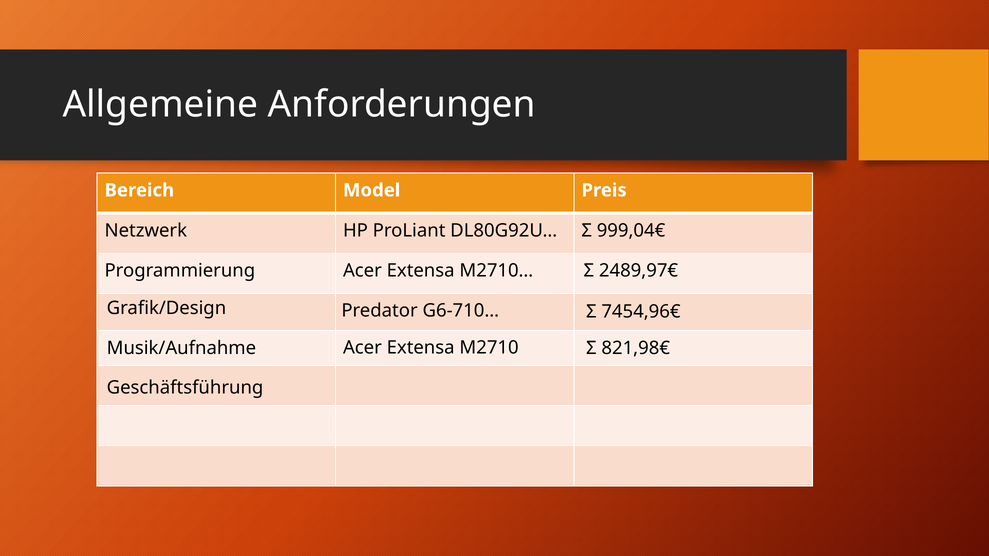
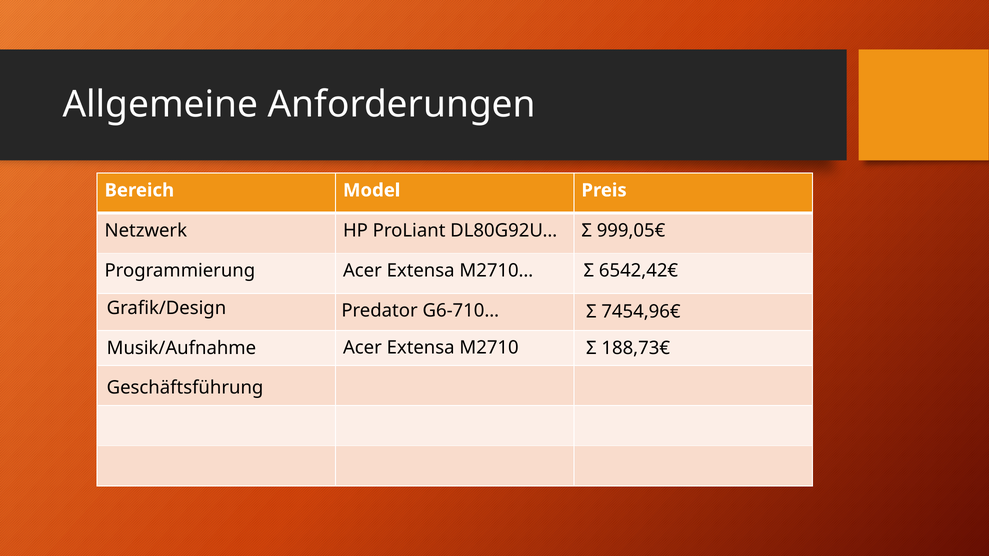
999,04€: 999,04€ -> 999,05€ (631, 231)
2489,97€: 2489,97€ -> 6542,42€ (639, 271)
821,98€: 821,98€ -> 188,73€ (636, 348)
